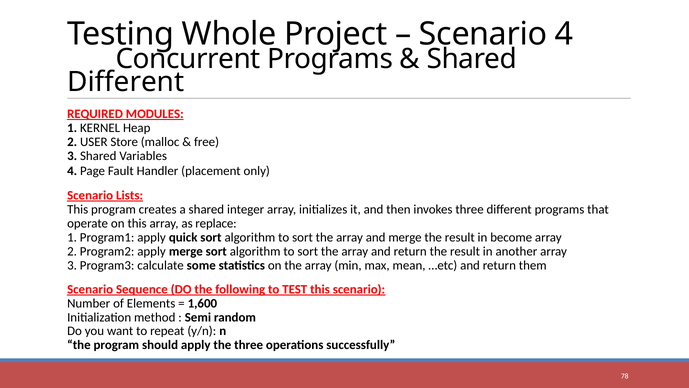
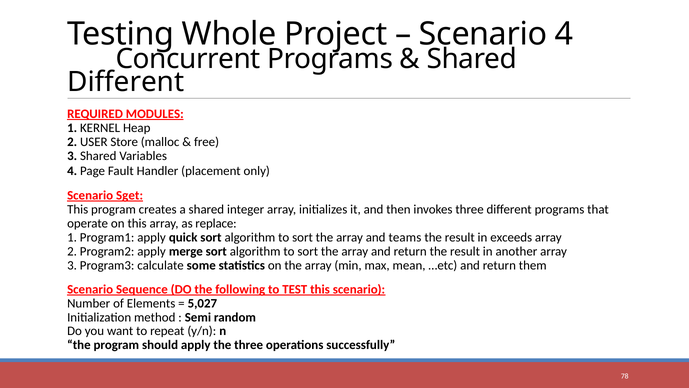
Lists: Lists -> Sget (130, 195)
and merge: merge -> teams (405, 237)
become: become -> exceeds (511, 237)
1,600: 1,600 -> 5,027 (202, 303)
